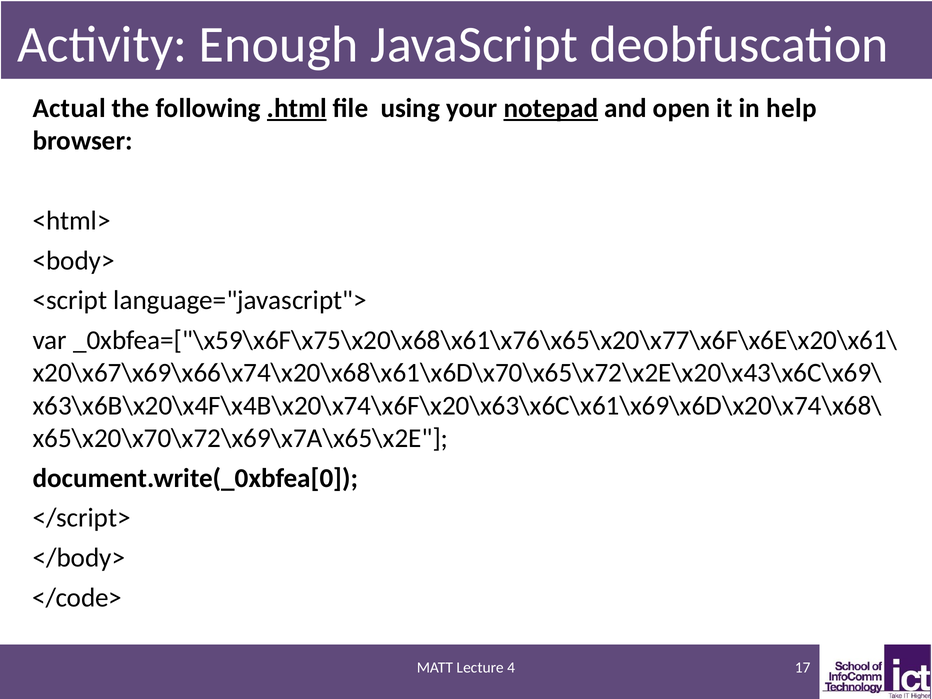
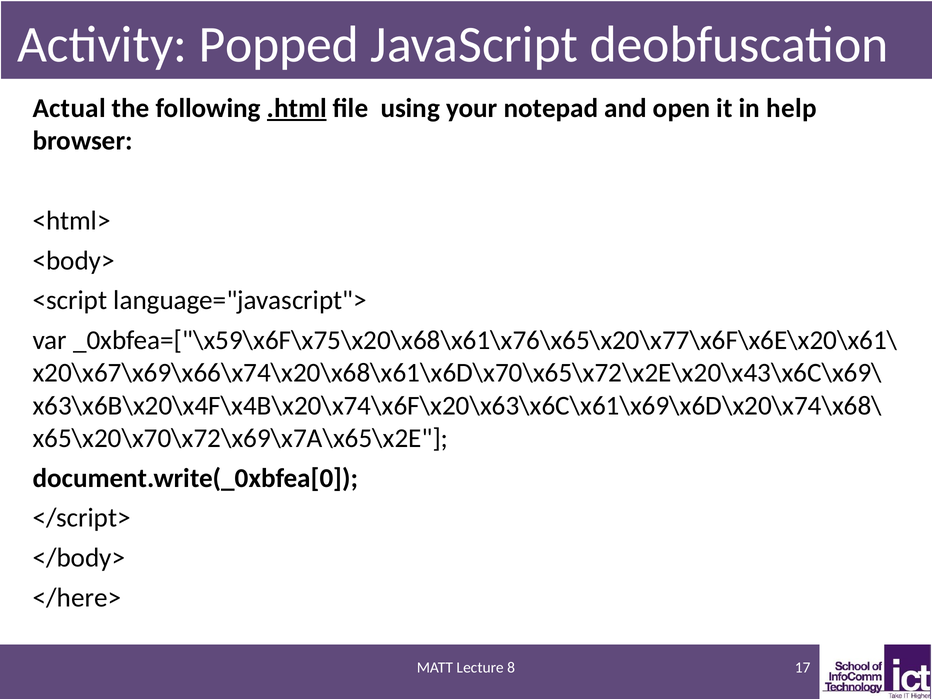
Enough: Enough -> Popped (279, 45)
notepad underline: present -> none (551, 108)
</code>: </code> -> </here> (77, 598)
4: 4 -> 8 (511, 668)
